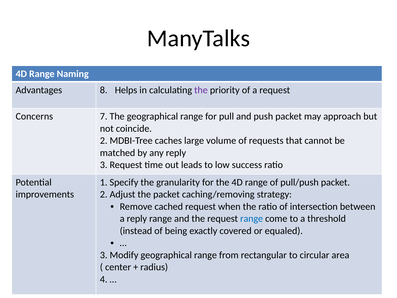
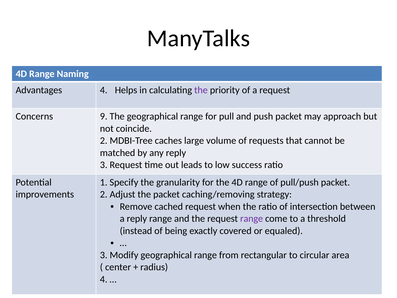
Advantages 8: 8 -> 4 (104, 90)
7: 7 -> 9 (104, 116)
range colour: blue -> purple (252, 219)
